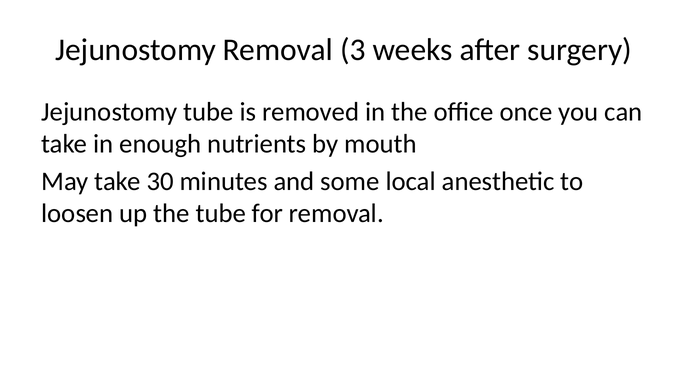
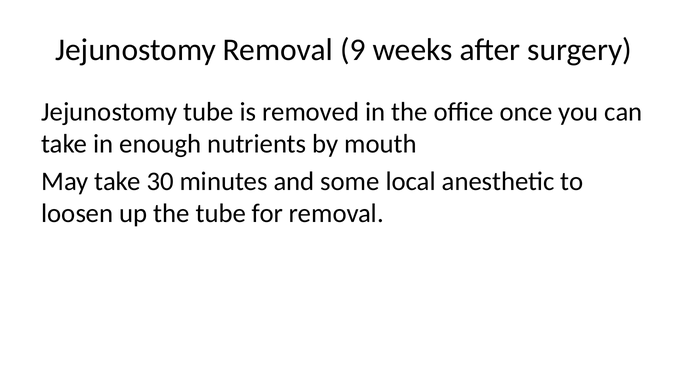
3: 3 -> 9 (353, 50)
